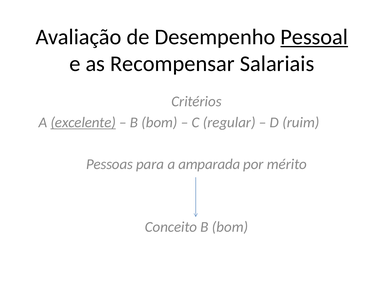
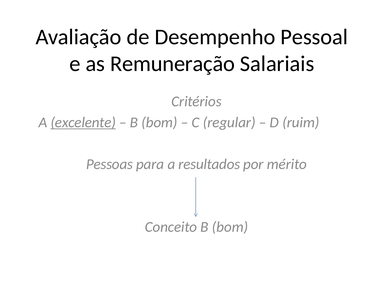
Pessoal underline: present -> none (314, 37)
Recompensar: Recompensar -> Remuneração (172, 64)
amparada: amparada -> resultados (209, 164)
